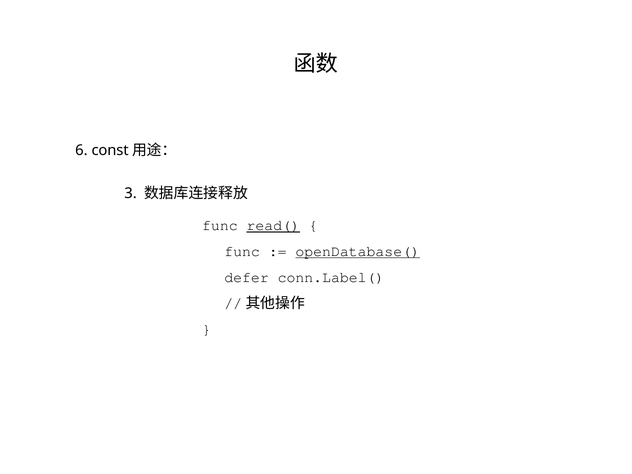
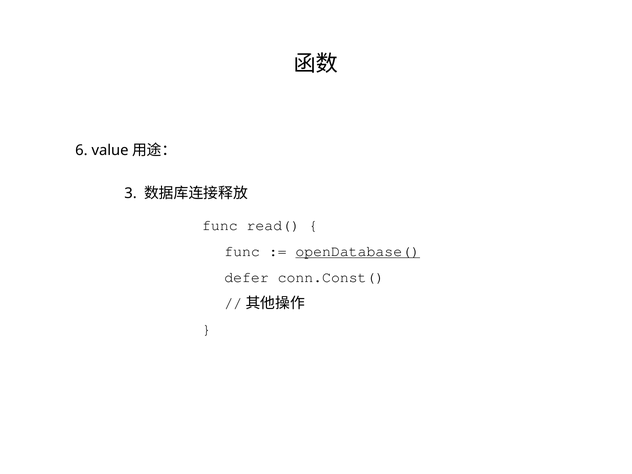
const: const -> value (110, 150)
read( underline: present -> none (273, 225)
conn.Label(: conn.Label( -> conn.Const( (331, 277)
